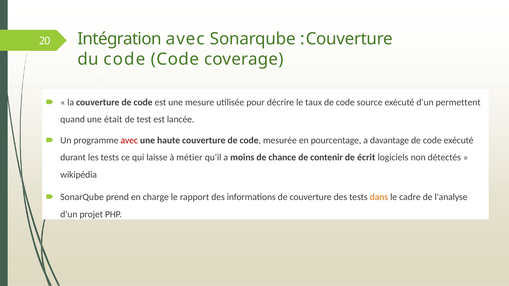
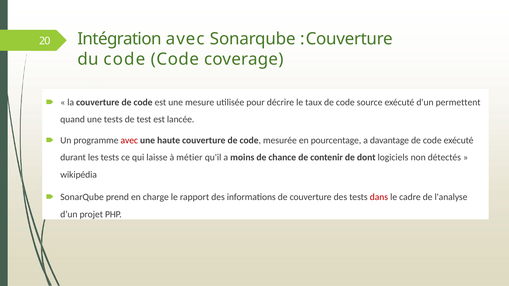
une était: était -> tests (113, 120)
écrit: écrit -> dont (366, 158)
dans colour: orange -> red (379, 197)
